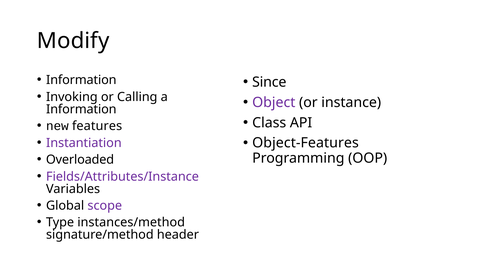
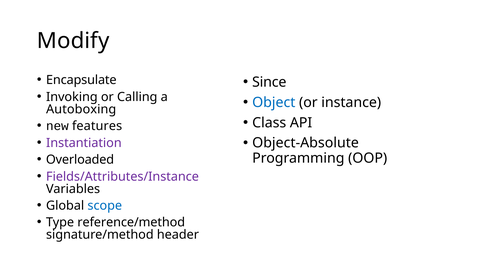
Information: Information -> Encapsulate (81, 80)
Object colour: purple -> blue (274, 102)
Information: Information -> Autoboxing (81, 109)
Object-Features: Object-Features -> Object-Absolute (306, 143)
scope colour: purple -> blue (105, 206)
instances/method: instances/method -> reference/method (131, 222)
